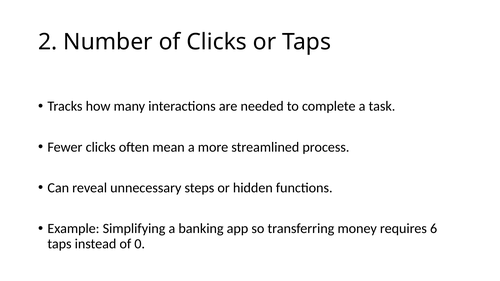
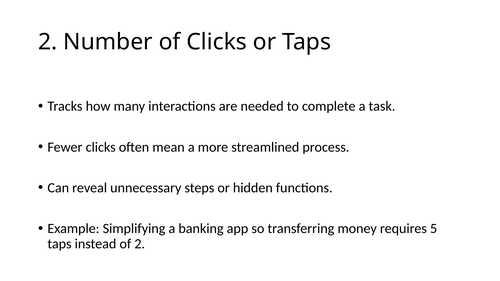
6: 6 -> 5 (434, 229)
of 0: 0 -> 2 (140, 244)
